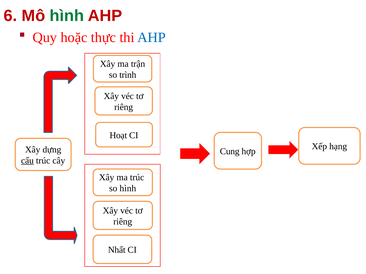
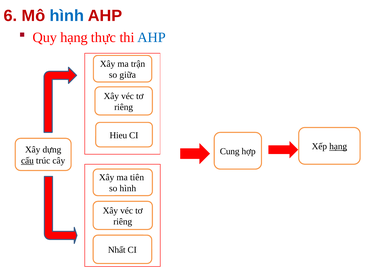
hình colour: green -> blue (67, 16)
Quy hoặc: hoặc -> hạng (74, 38)
trình: trình -> giữa (128, 75)
Hoạt: Hoạt -> Hieu (118, 136)
hạng underline: none -> present (338, 147)
ma trúc: trúc -> tiên (137, 178)
